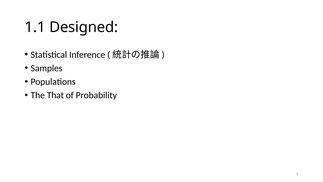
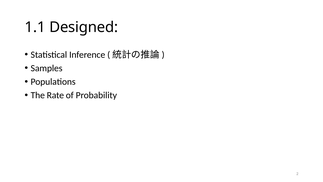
That: That -> Rate (55, 95)
